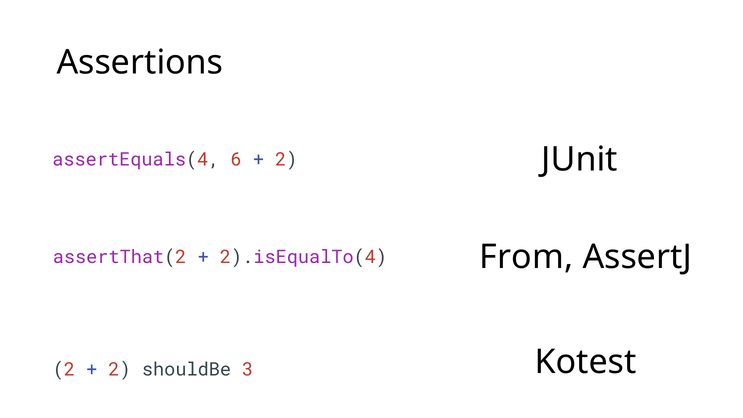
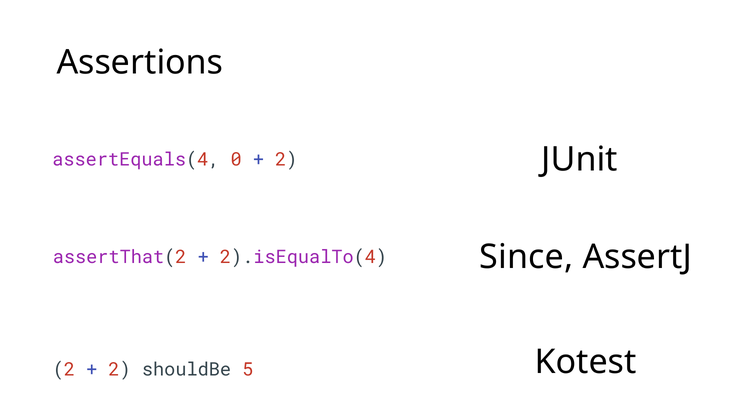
6: 6 -> 0 (236, 159)
From: From -> Since (526, 257)
3: 3 -> 5 (248, 370)
